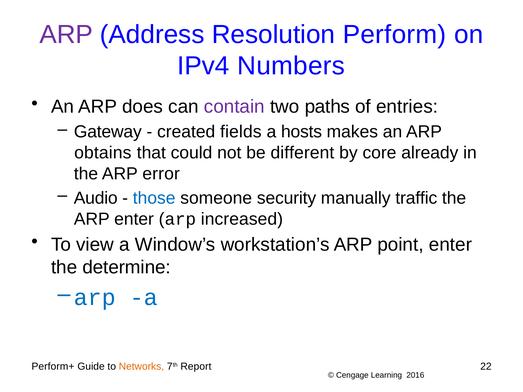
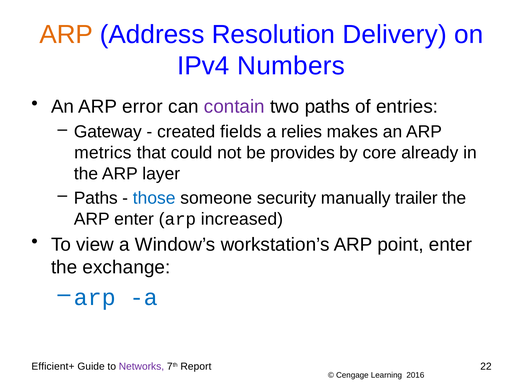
ARP colour: purple -> orange (66, 35)
Perform: Perform -> Delivery (395, 35)
does: does -> error (142, 107)
hosts: hosts -> relies (302, 132)
obtains: obtains -> metrics (103, 153)
different: different -> provides (303, 153)
error: error -> layer (161, 174)
Audio: Audio -> Paths (96, 198)
traffic: traffic -> trailer (416, 198)
determine: determine -> exchange (126, 267)
Perform+: Perform+ -> Efficient+ (53, 367)
Networks colour: orange -> purple (141, 367)
